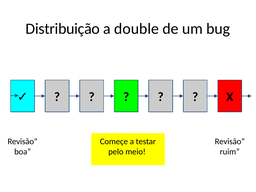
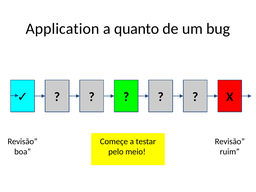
Distribuição: Distribuição -> Application (63, 29)
double: double -> quanto (137, 29)
